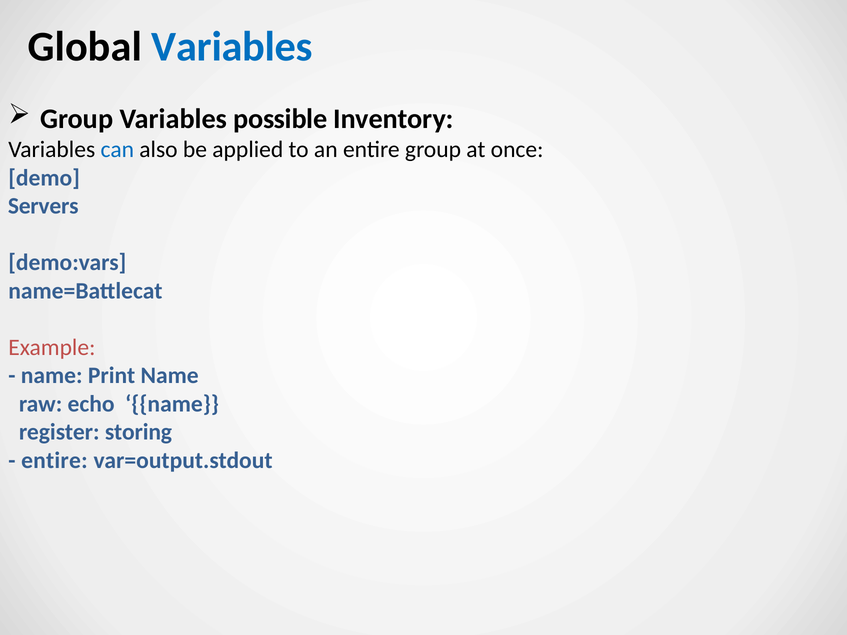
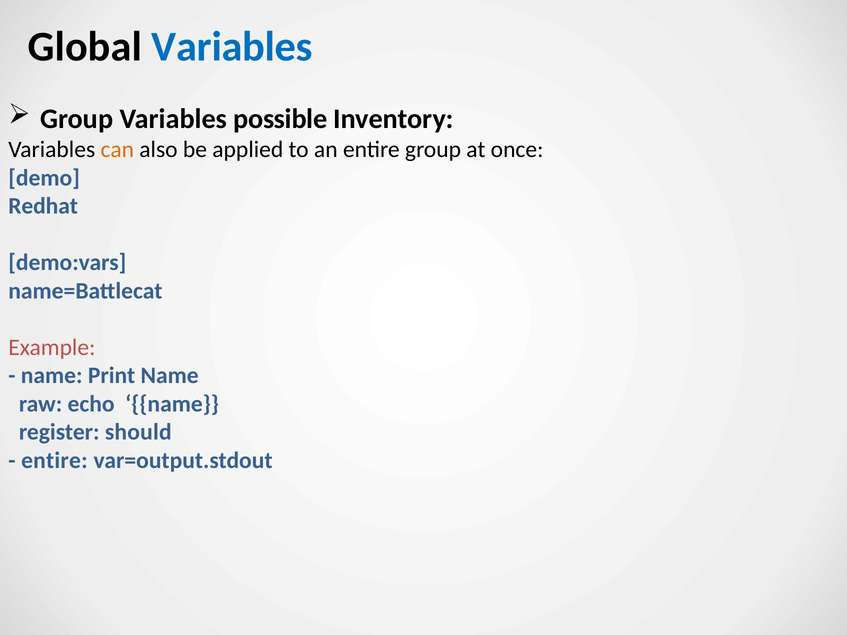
can colour: blue -> orange (117, 150)
Servers: Servers -> Redhat (43, 206)
storing: storing -> should (138, 432)
